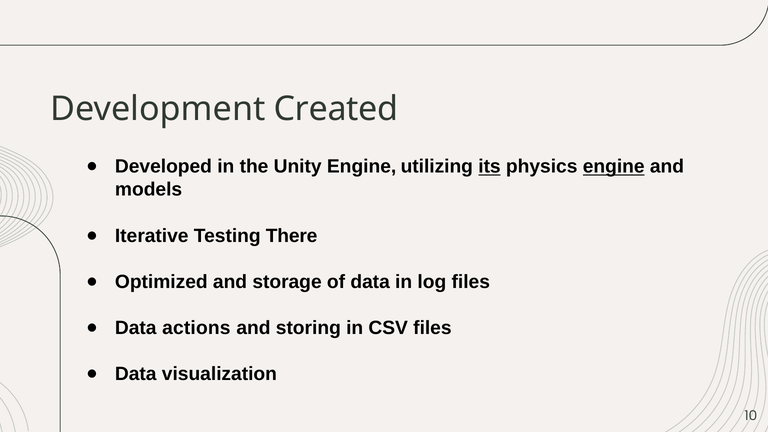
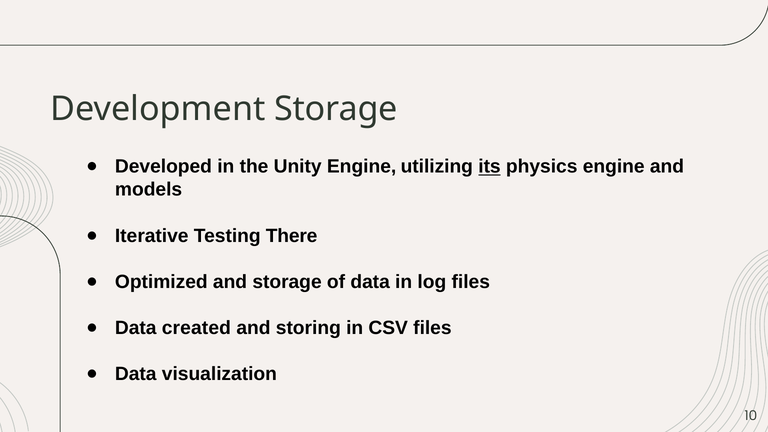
Development Created: Created -> Storage (336, 109)
engine underline: present -> none (614, 167)
actions: actions -> created (196, 328)
